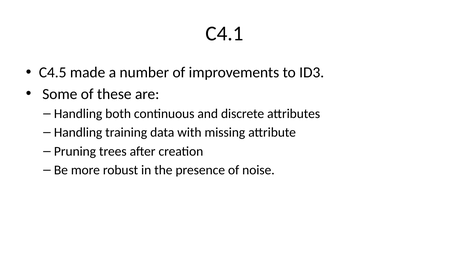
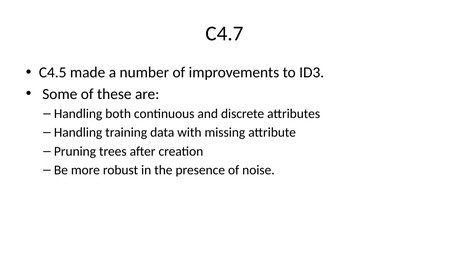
C4.1: C4.1 -> C4.7 (224, 33)
